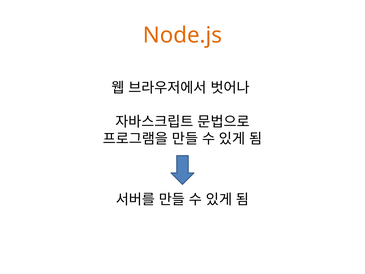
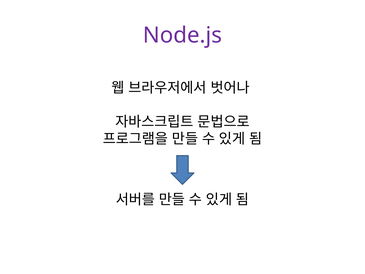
Node.js colour: orange -> purple (182, 35)
